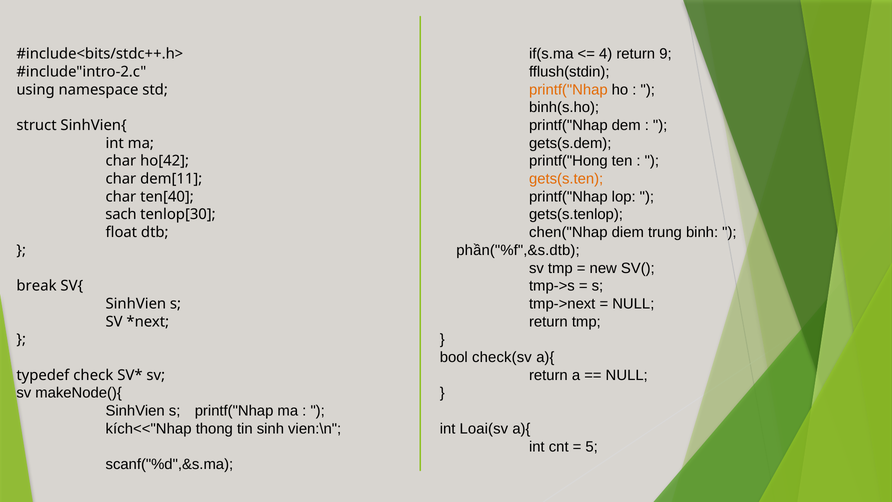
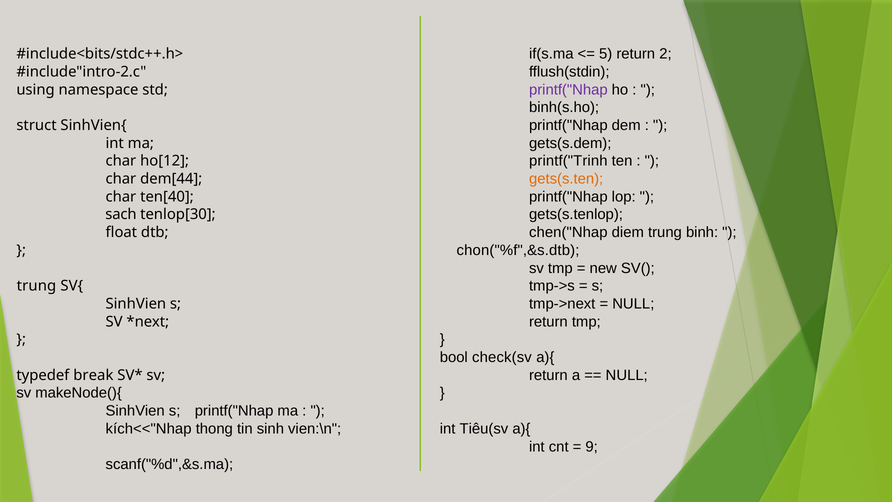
4: 4 -> 5 (606, 54)
9: 9 -> 2 (665, 54)
printf("Nhap colour: orange -> purple (568, 90)
printf("Hong: printf("Hong -> printf("Trinh (568, 161)
ho[42: ho[42 -> ho[12 (165, 161)
dem[11: dem[11 -> dem[44 (171, 179)
phần("%f",&s.dtb: phần("%f",&s.dtb -> chon("%f",&s.dtb (518, 250)
break: break -> trung (36, 286)
check: check -> break (93, 375)
Loai(sv: Loai(sv -> Tiêu(sv (484, 429)
5: 5 -> 9 (592, 446)
